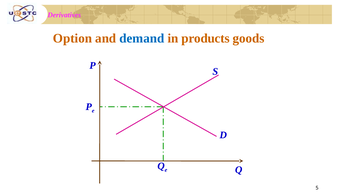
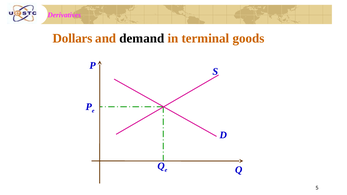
Option: Option -> Dollars (73, 38)
demand colour: blue -> black (142, 38)
products: products -> terminal (205, 38)
